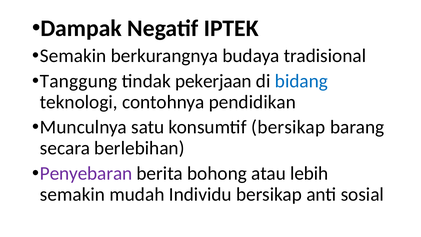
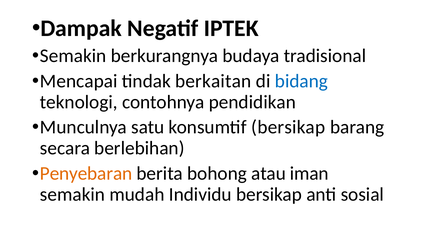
Tanggung: Tanggung -> Mencapai (79, 81)
pekerjaan: pekerjaan -> berkaitan (213, 81)
Penyebaran colour: purple -> orange (86, 173)
lebih: lebih -> iman (309, 173)
